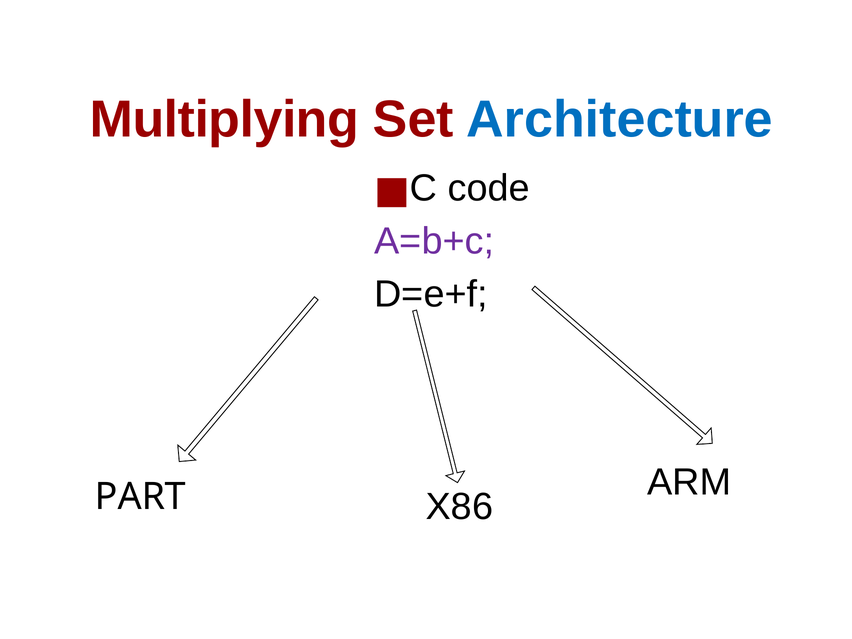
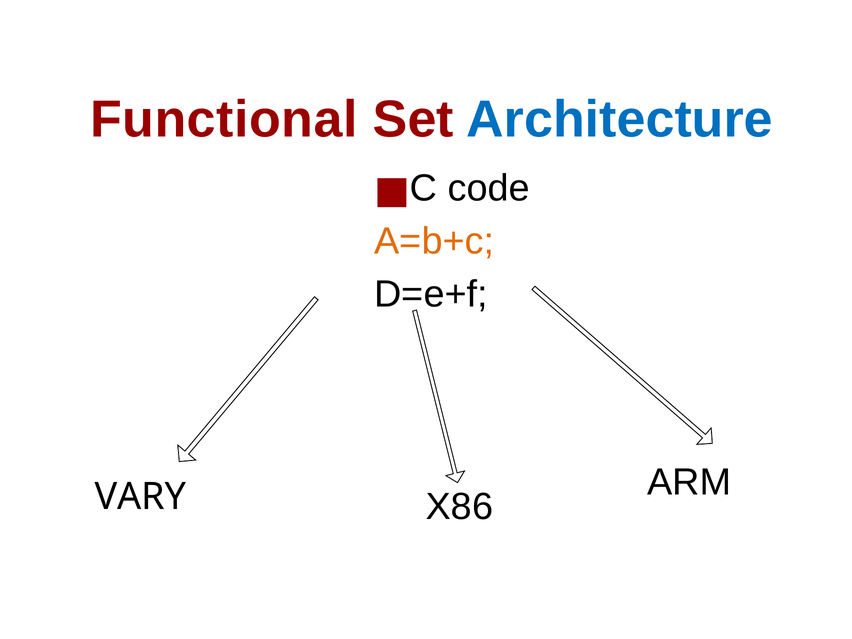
Multiplying: Multiplying -> Functional (224, 119)
A=b+c colour: purple -> orange (434, 241)
PART: PART -> VARY (140, 497)
